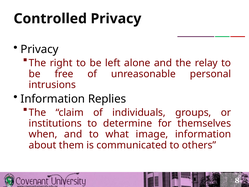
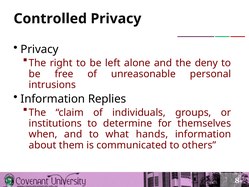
relay: relay -> deny (206, 63)
image: image -> hands (152, 134)
